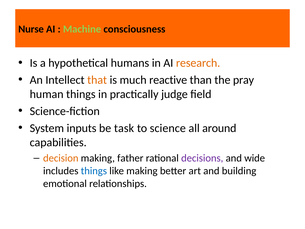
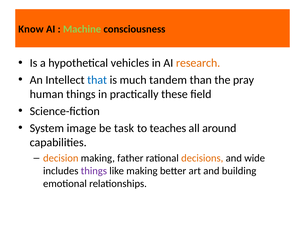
Nurse: Nurse -> Know (31, 29)
humans: humans -> vehicles (130, 63)
that colour: orange -> blue (97, 80)
reactive: reactive -> tandem (168, 80)
judge: judge -> these (174, 94)
inputs: inputs -> image (81, 128)
science: science -> teaches (168, 128)
decisions colour: purple -> orange (202, 158)
things colour: blue -> purple (94, 171)
